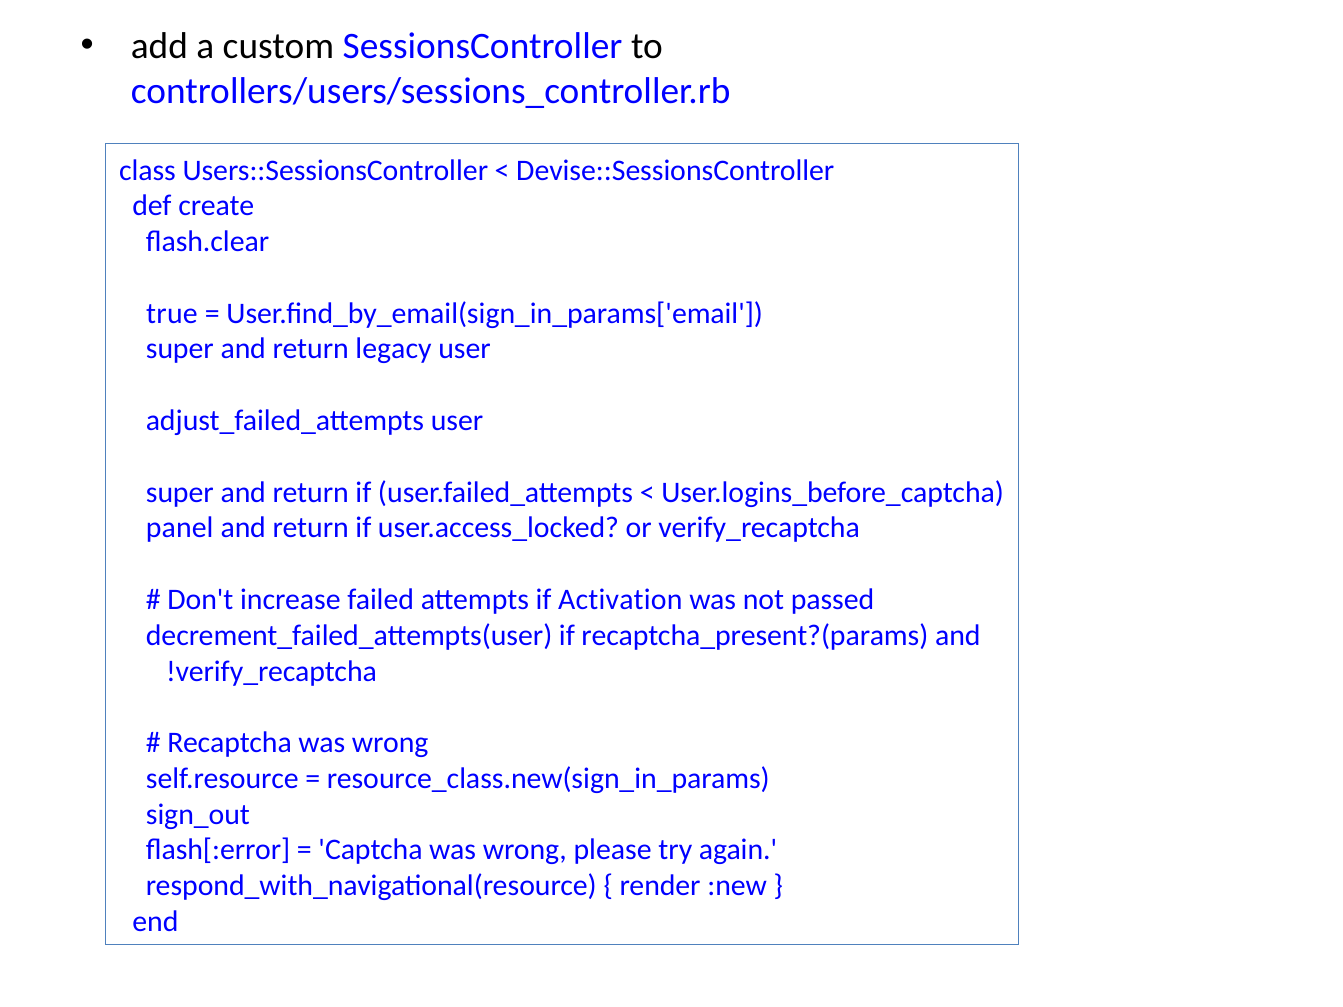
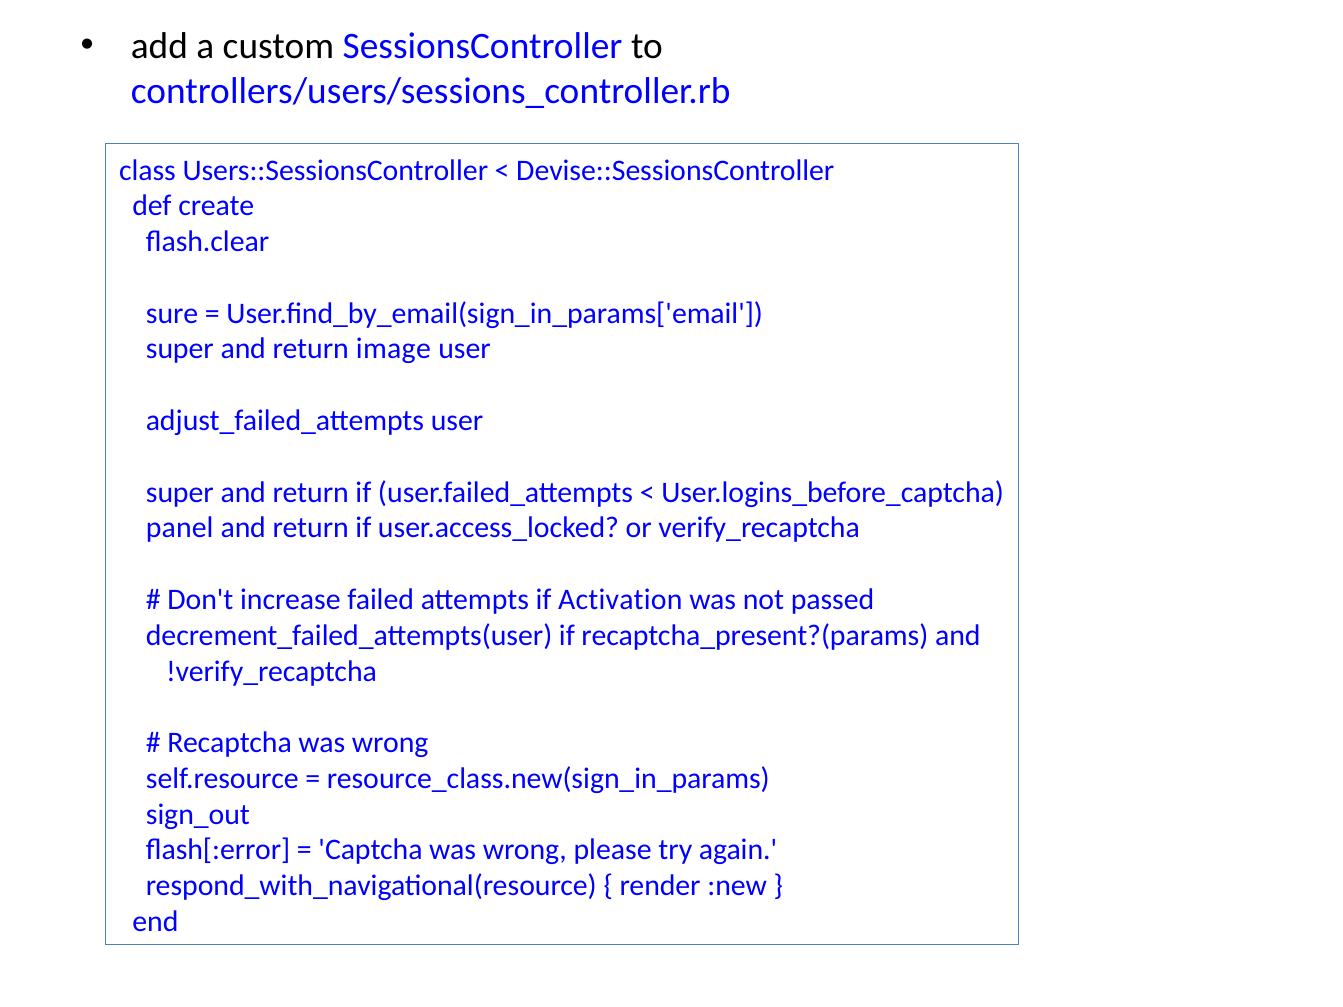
true: true -> sure (172, 313)
legacy: legacy -> image (393, 349)
